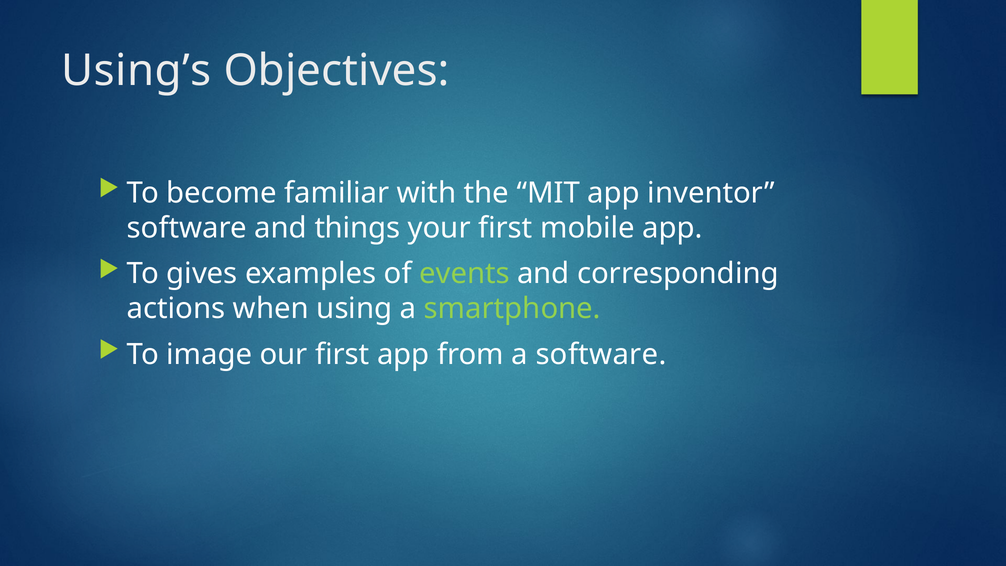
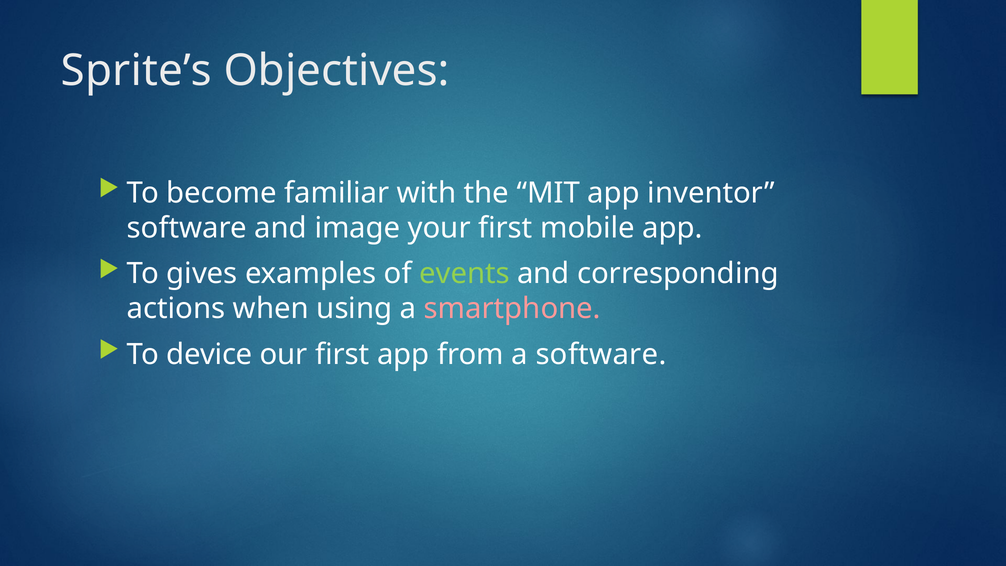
Using’s: Using’s -> Sprite’s (136, 71)
things: things -> image (357, 228)
smartphone colour: light green -> pink (512, 309)
image: image -> device (209, 354)
